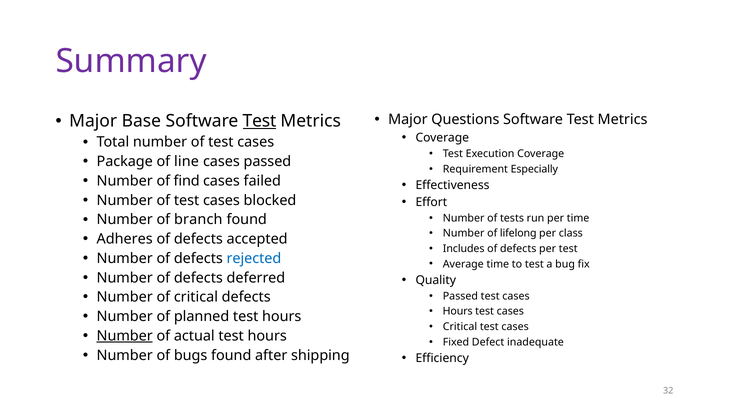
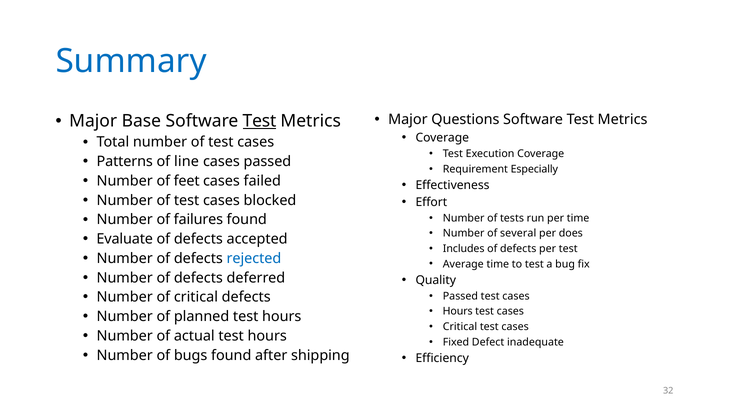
Summary colour: purple -> blue (131, 61)
Package: Package -> Patterns (125, 162)
find: find -> feet (187, 181)
branch: branch -> failures (198, 220)
lifelong: lifelong -> several (518, 233)
class: class -> does (571, 233)
Adheres: Adheres -> Evaluate (125, 239)
Number underline: present -> none (125, 336)
